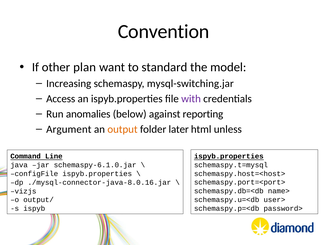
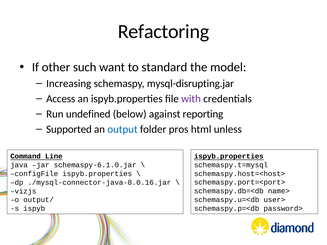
Convention: Convention -> Refactoring (164, 32)
plan: plan -> such (85, 67)
mysql-switching.jar: mysql-switching.jar -> mysql-disrupting.jar (190, 84)
anomalies: anomalies -> undefined (88, 114)
Argument: Argument -> Supported (69, 129)
output colour: orange -> blue (122, 129)
later: later -> pros (179, 129)
